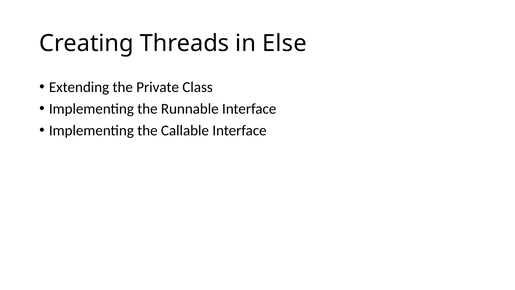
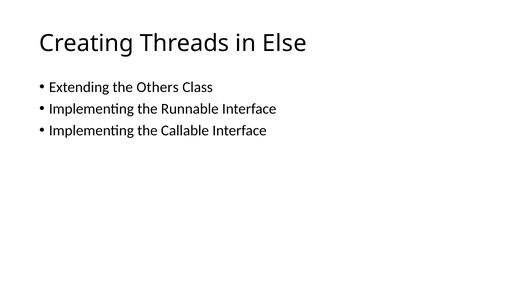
Private: Private -> Others (158, 87)
